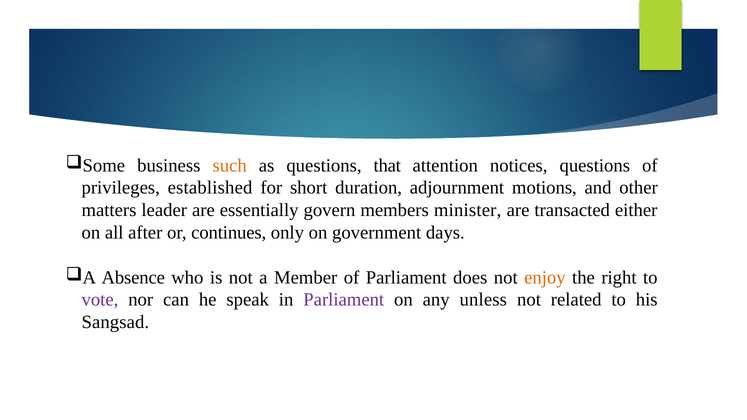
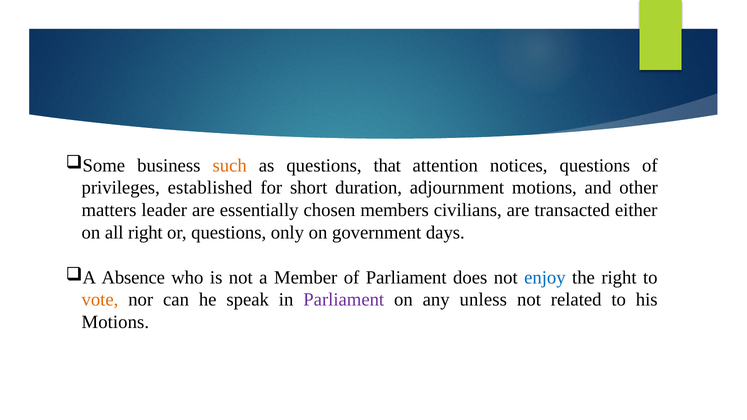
govern: govern -> chosen (329, 210)
minister: minister -> civilians (468, 210)
all after: after -> right (145, 233)
or continues: continues -> questions (229, 233)
enjoy colour: orange -> blue (545, 278)
vote colour: purple -> orange (100, 300)
Sangsad: Sangsad -> Motions (115, 322)
